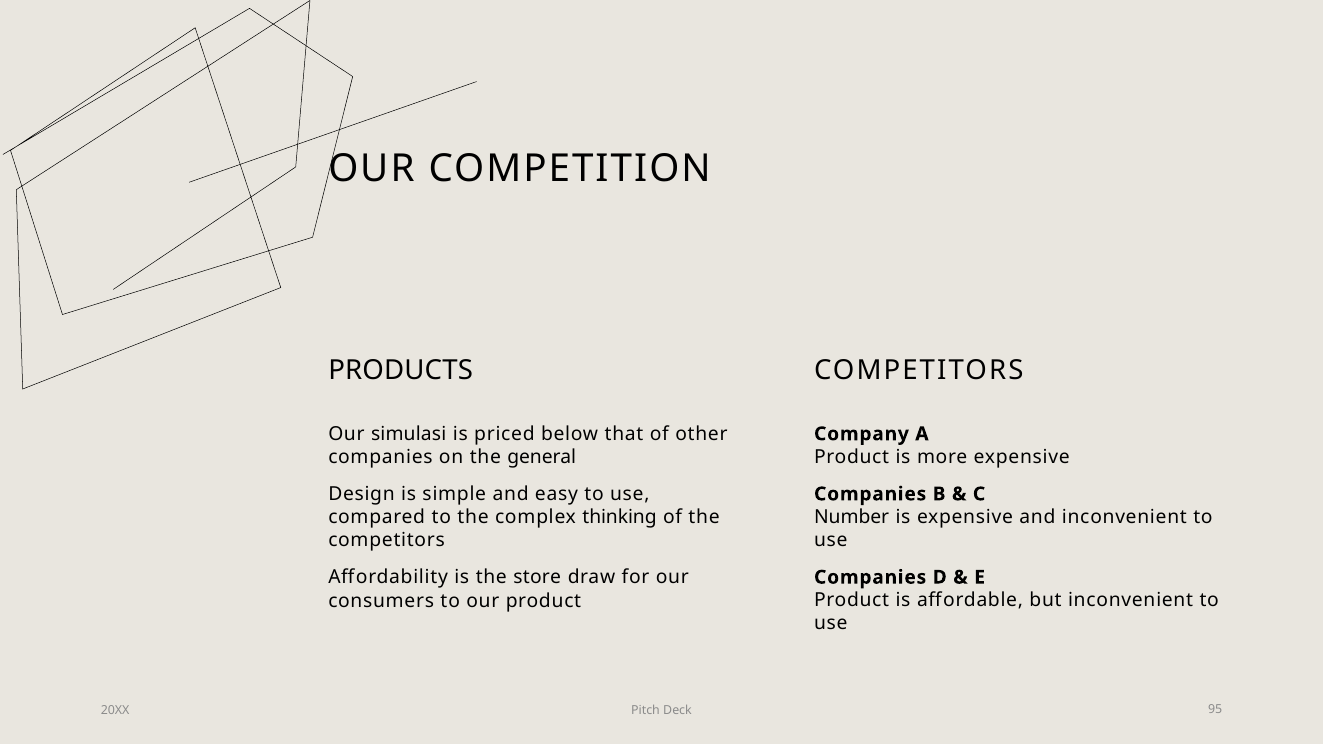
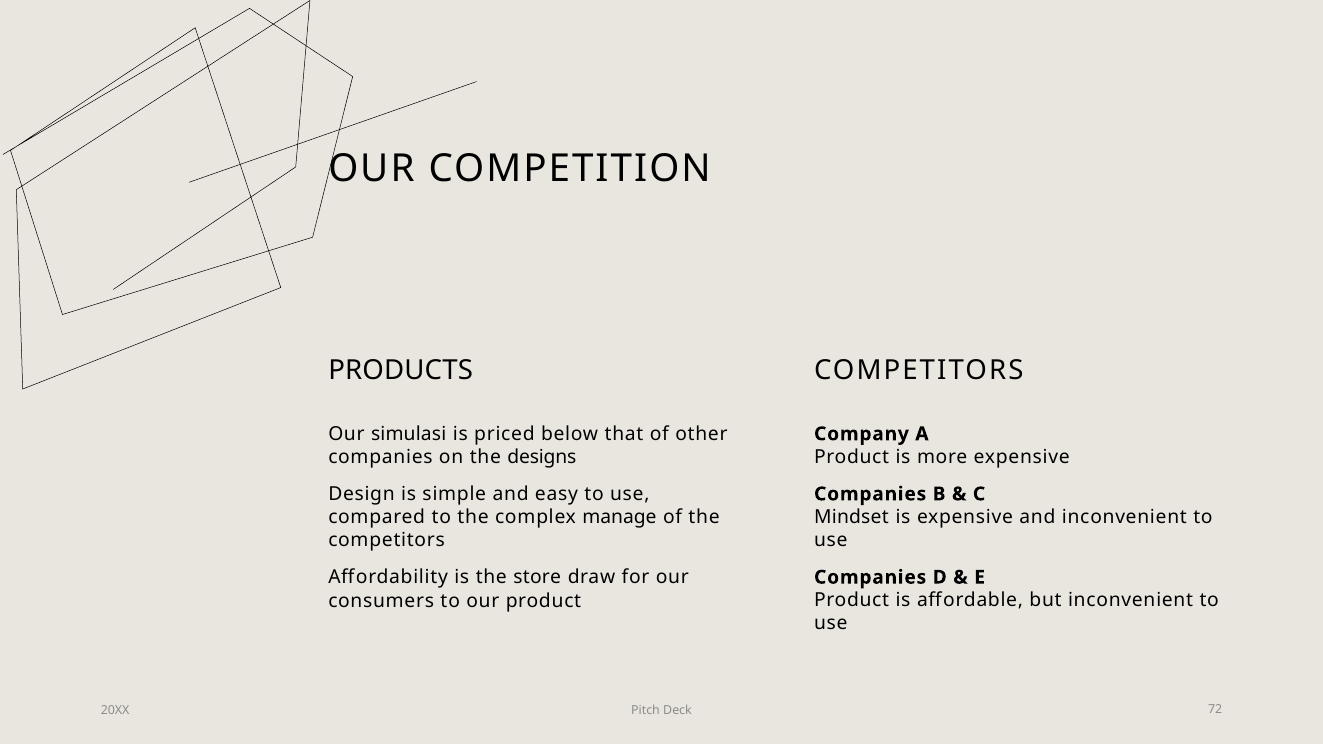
general: general -> designs (542, 457)
Number: Number -> Mindset (851, 517)
thinking: thinking -> manage (619, 517)
95: 95 -> 72 (1215, 709)
